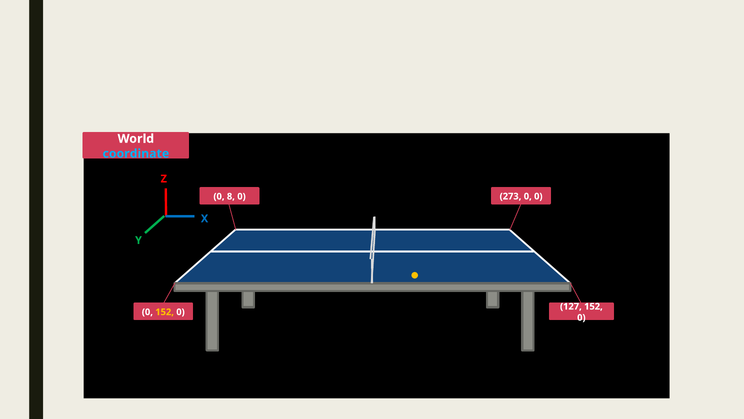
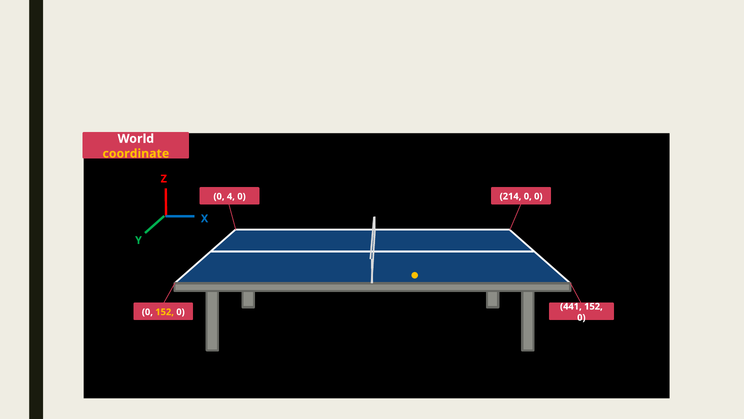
coordinate colour: light blue -> yellow (136, 153)
273: 273 -> 214 (510, 196)
8: 8 -> 4 (231, 196)
127: 127 -> 441 (571, 306)
